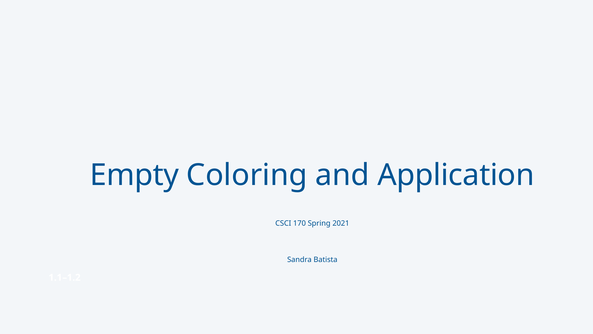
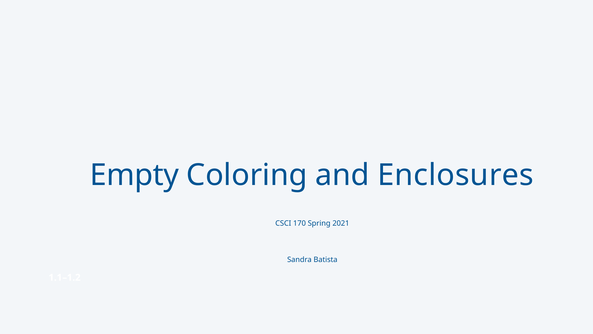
Application: Application -> Enclosures (456, 175)
